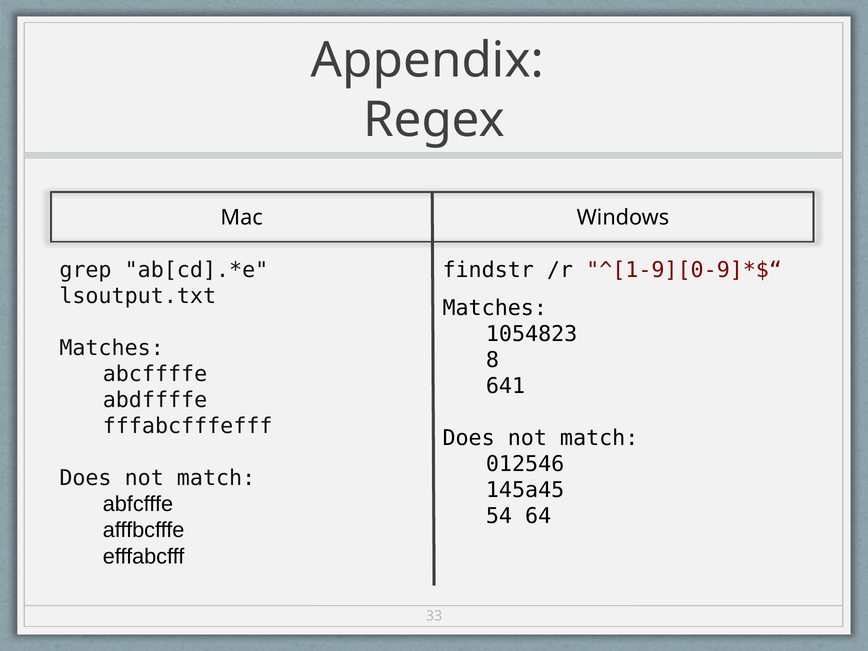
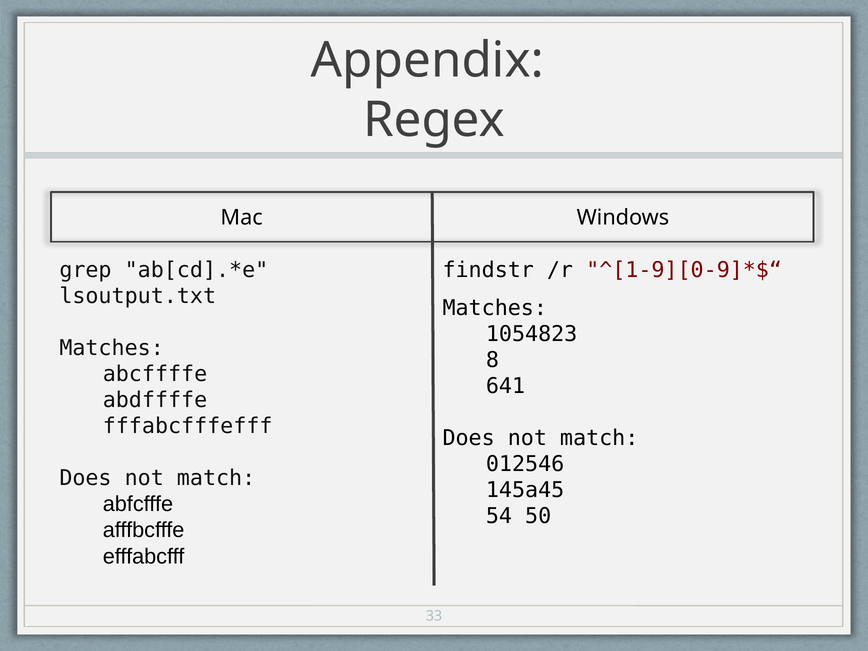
64: 64 -> 50 (538, 516)
